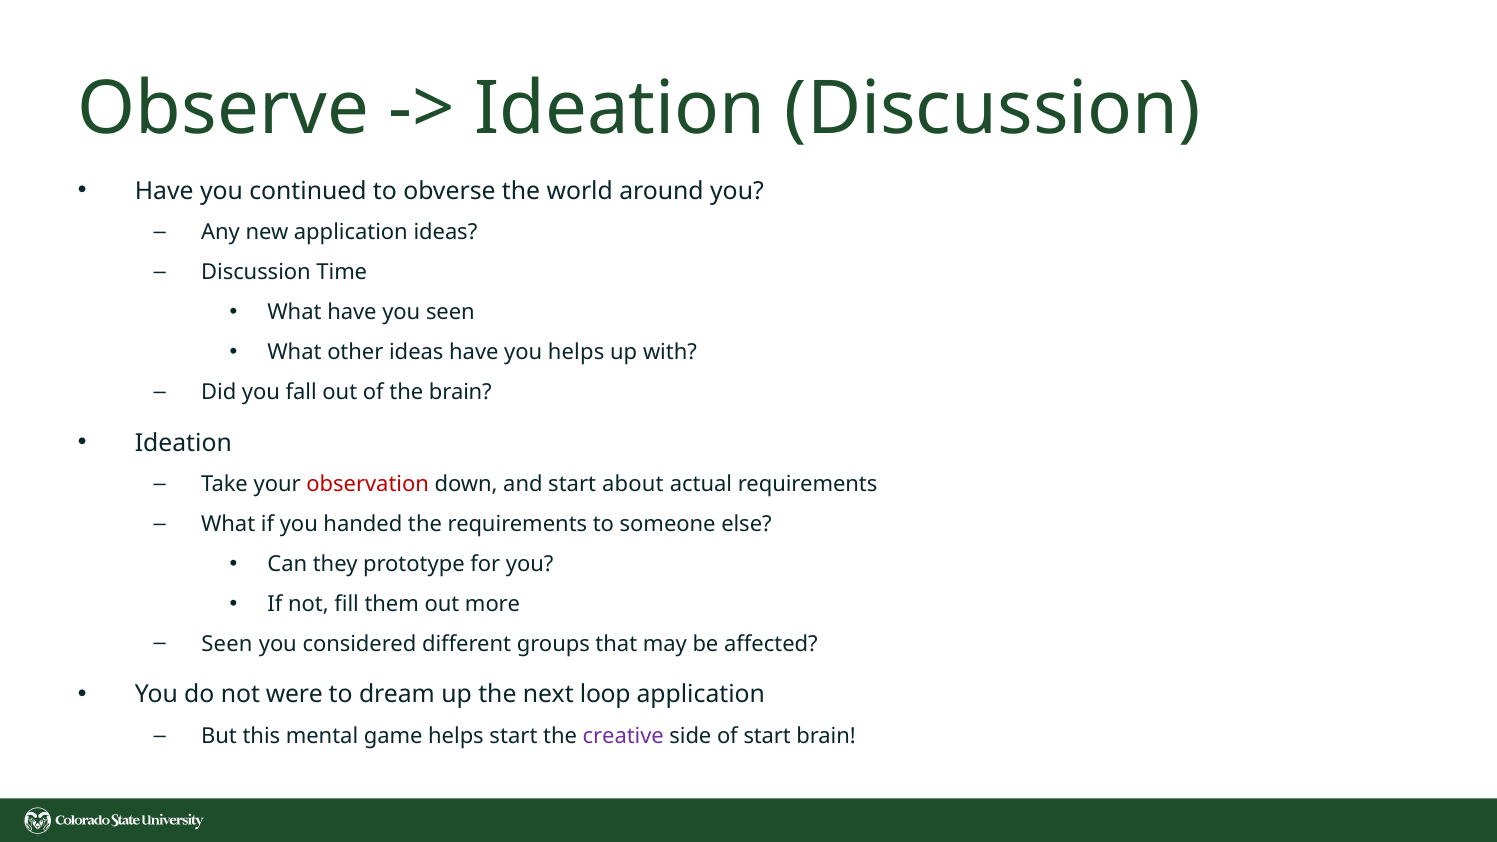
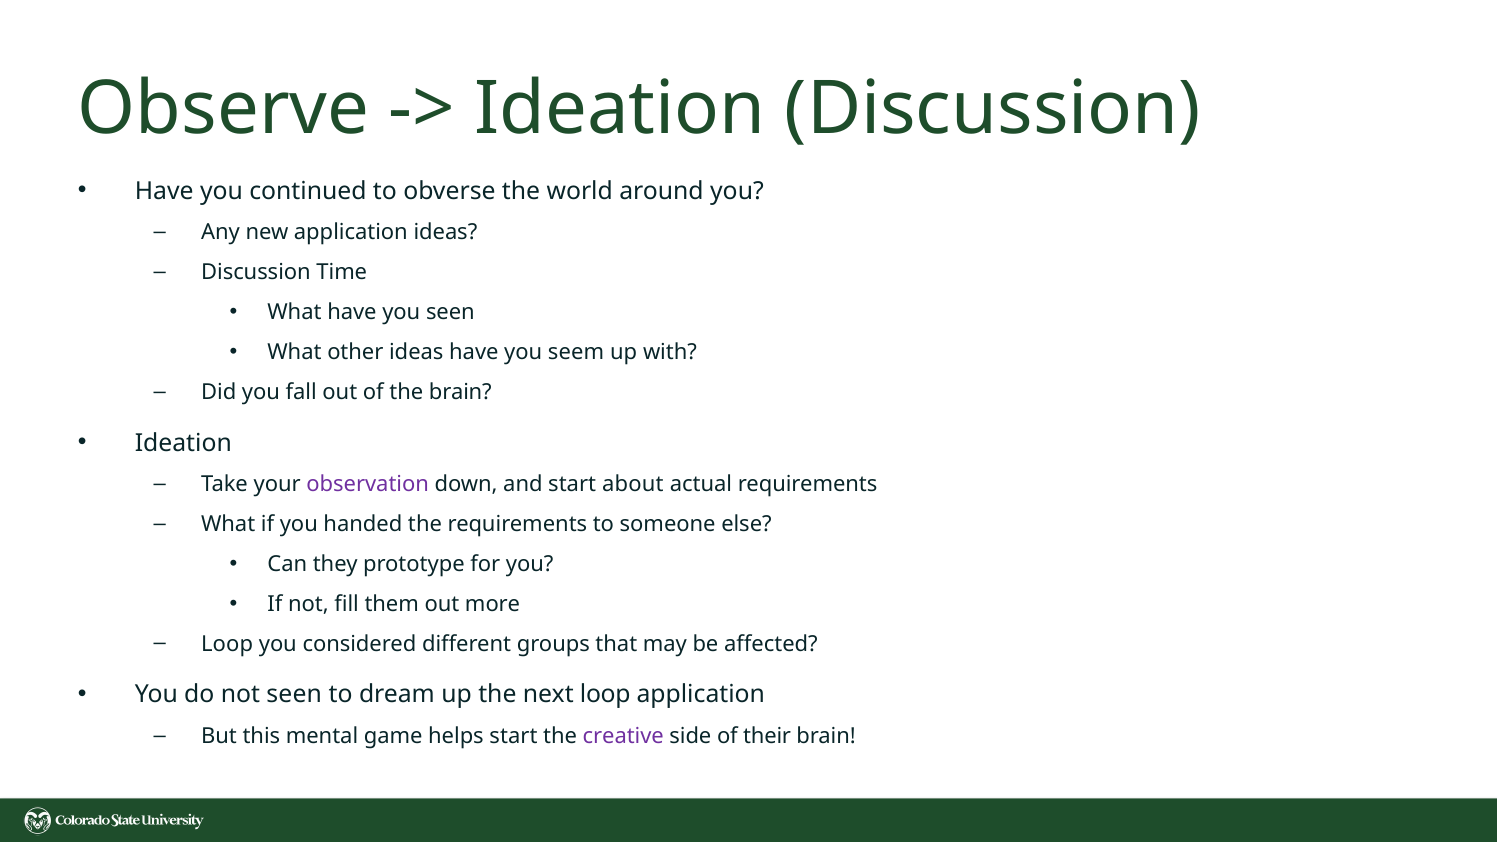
you helps: helps -> seem (576, 352)
observation colour: red -> purple (368, 484)
Seen: Seen -> Loop (227, 644)
not were: were -> seen (294, 695)
of start: start -> their (767, 736)
